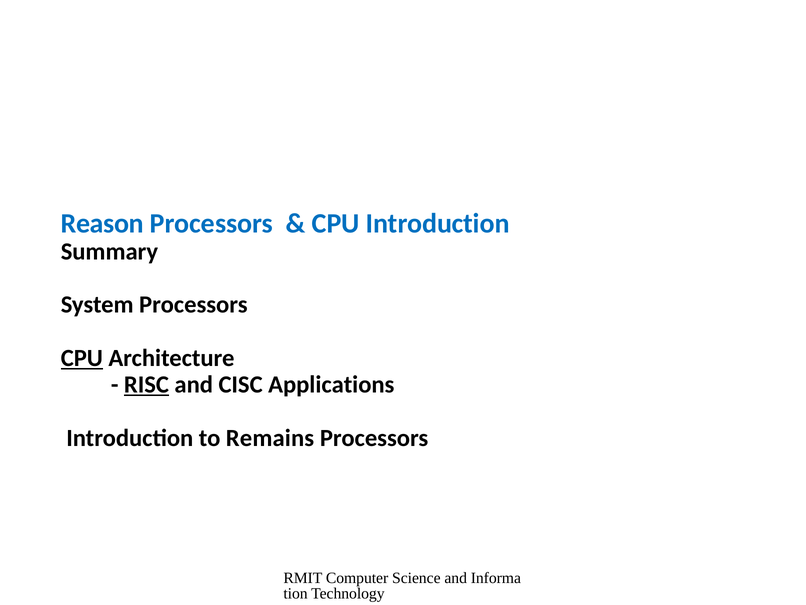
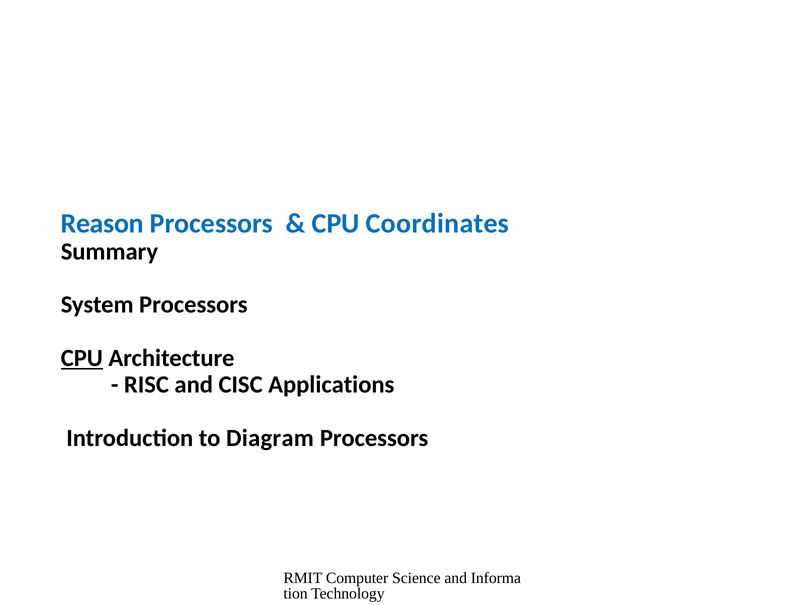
CPU Introduction: Introduction -> Coordinates (437, 223)
RISC underline: present -> none (146, 384)
Remains: Remains -> Diagram (270, 438)
